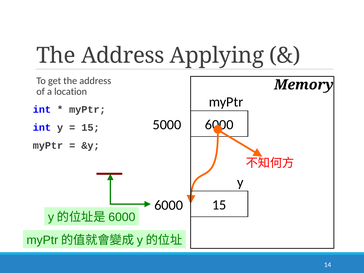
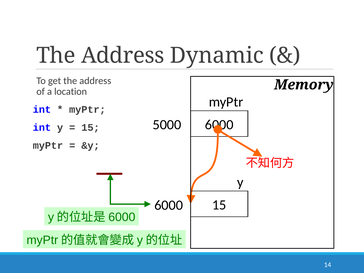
Applying: Applying -> Dynamic (217, 55)
